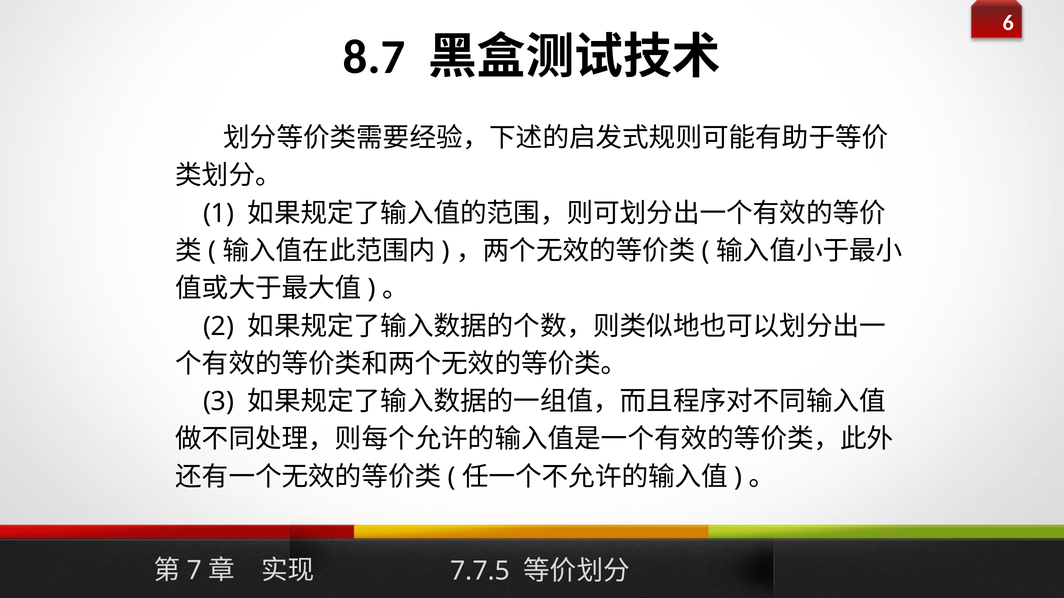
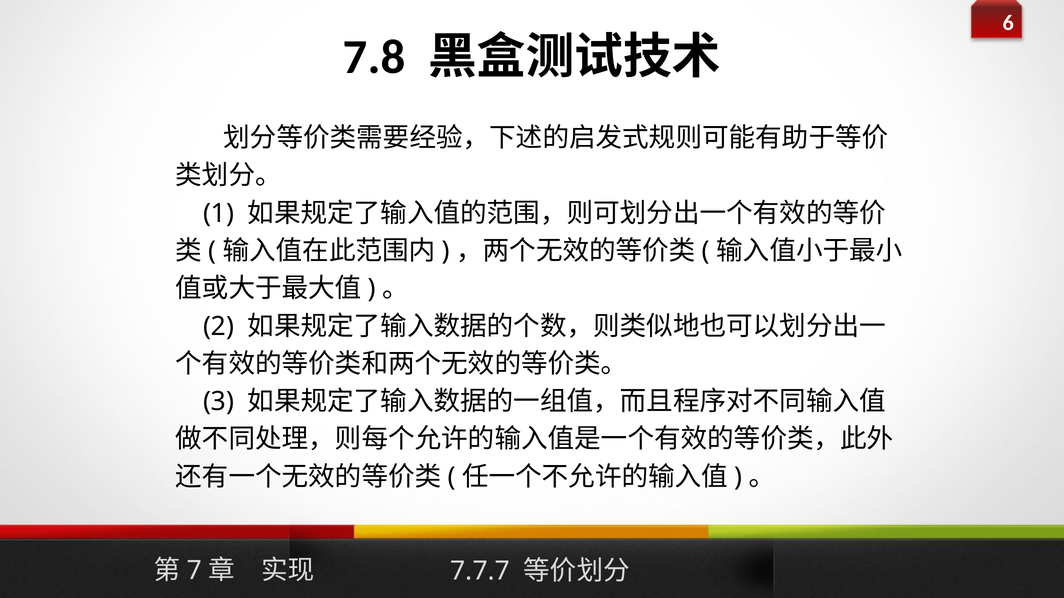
8.7: 8.7 -> 7.8 (374, 57)
7.7.5: 7.7.5 -> 7.7.7 (480, 572)
